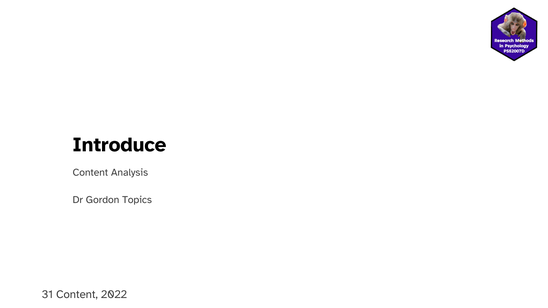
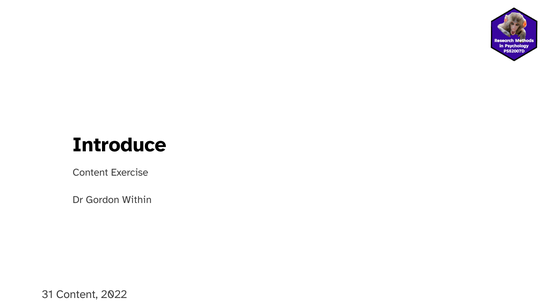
Analysis: Analysis -> Exercise (130, 173)
Topics: Topics -> Within (137, 200)
